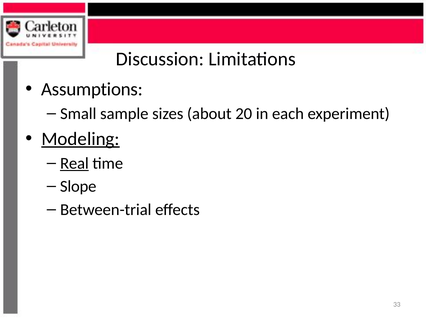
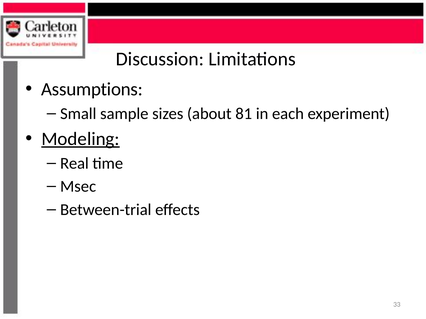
20: 20 -> 81 (244, 114)
Real underline: present -> none (74, 164)
Slope: Slope -> Msec (78, 187)
